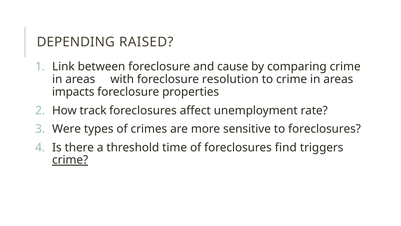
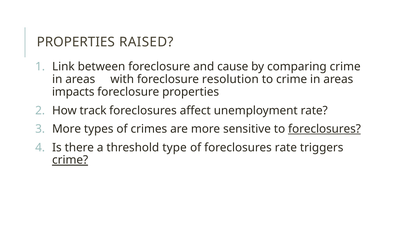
DEPENDING: DEPENDING -> PROPERTIES (76, 42)
Were: Were -> More (67, 129)
foreclosures underline: none -> present (324, 129)
time: time -> type (175, 147)
foreclosures find: find -> rate (286, 147)
